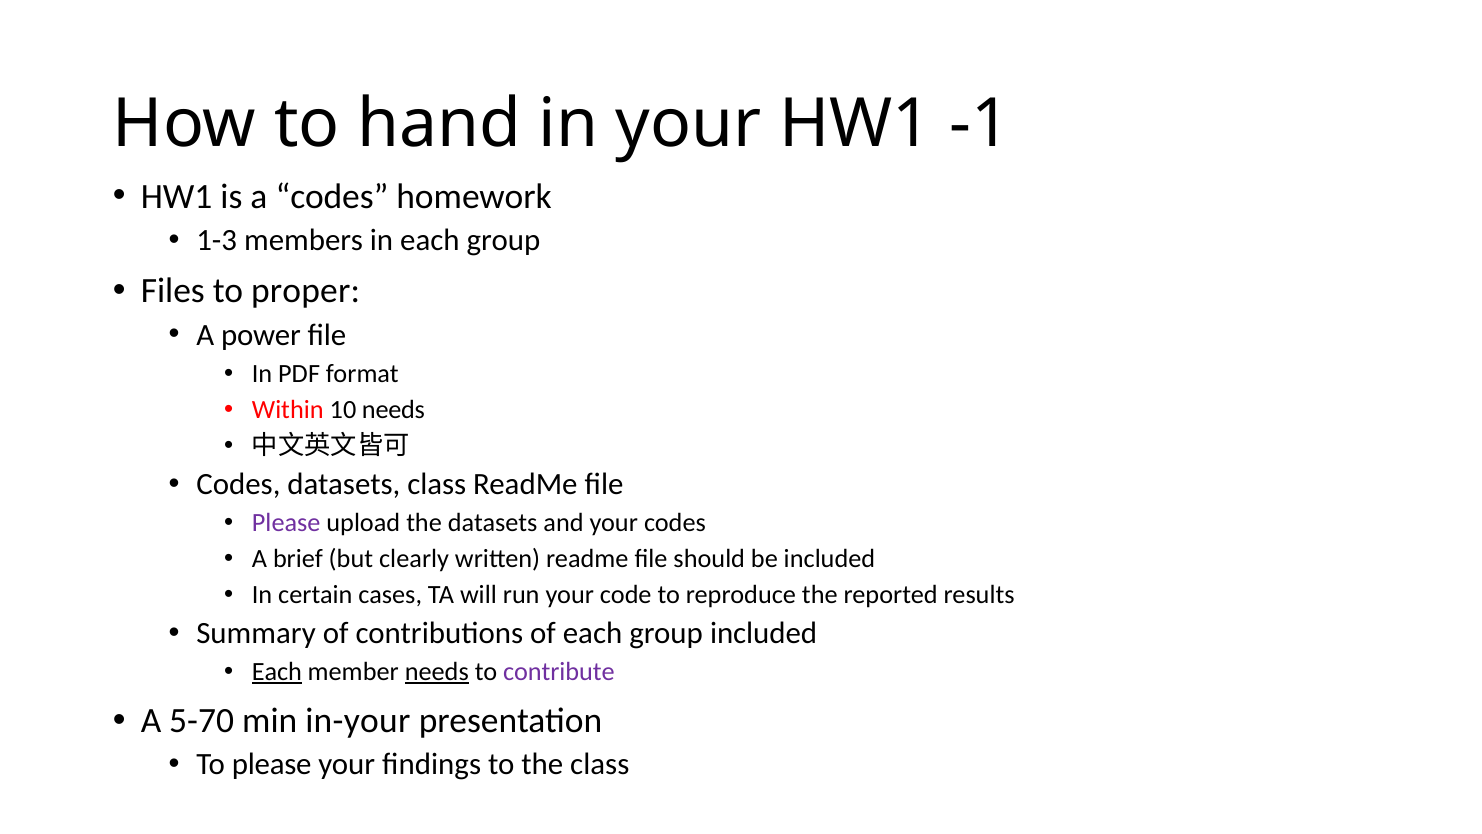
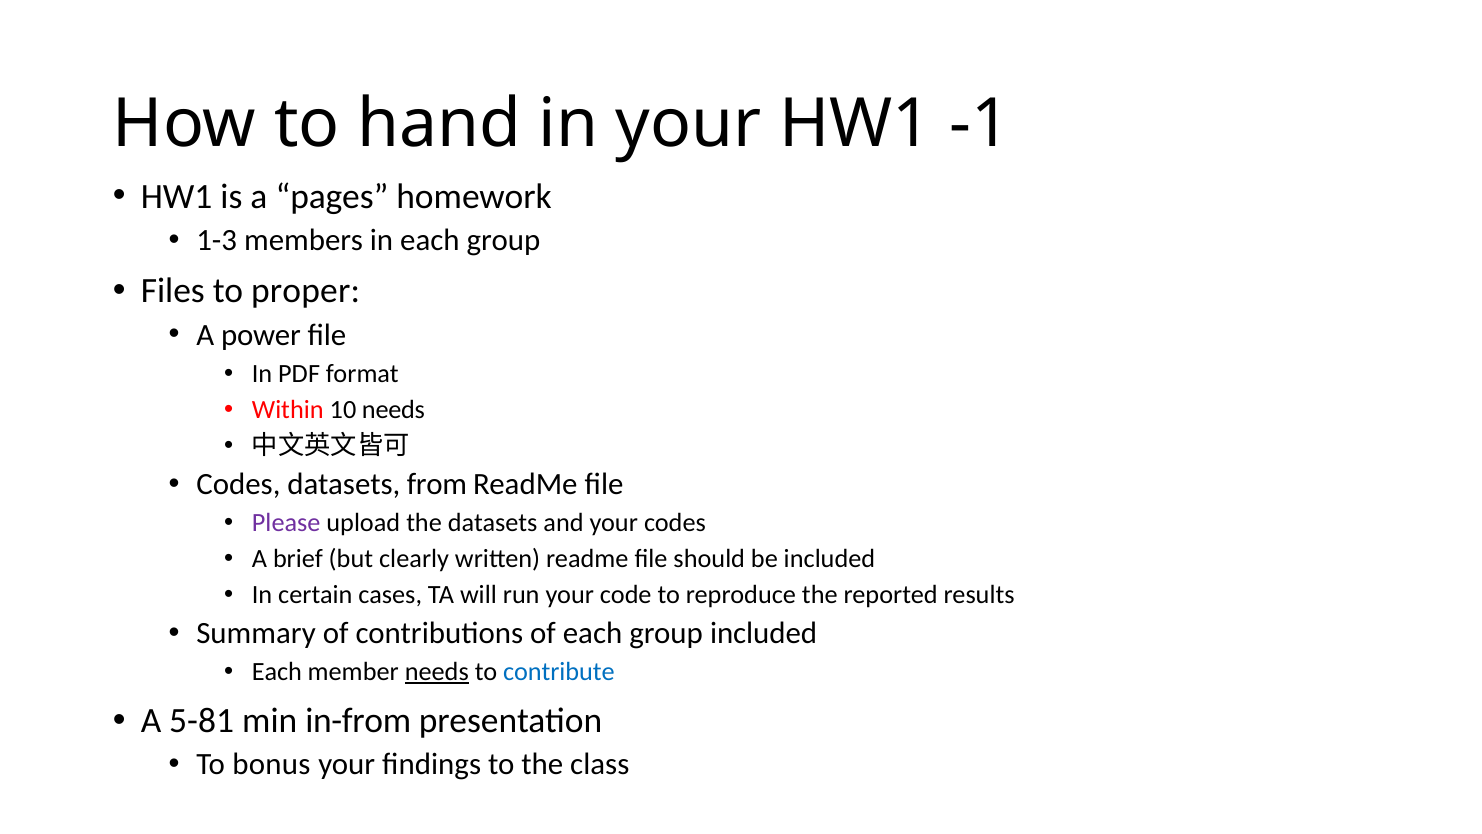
a codes: codes -> pages (332, 196)
datasets class: class -> from (437, 484)
Each underline: present -> none (277, 672)
contribute colour: purple -> blue (559, 672)
5-70: 5-70 -> 5-81 (202, 720)
in-your: in-your -> in-from (358, 720)
To please: please -> bonus (271, 764)
